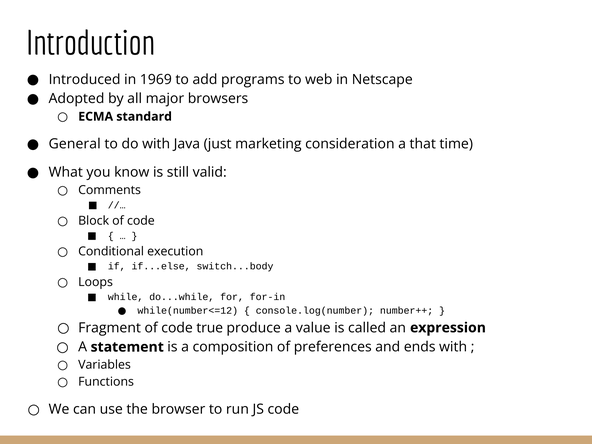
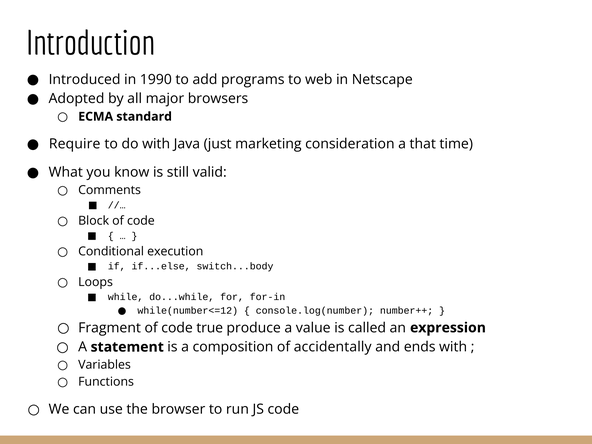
1969: 1969 -> 1990 (156, 79)
General: General -> Require (75, 144)
preferences: preferences -> accidentally (333, 347)
